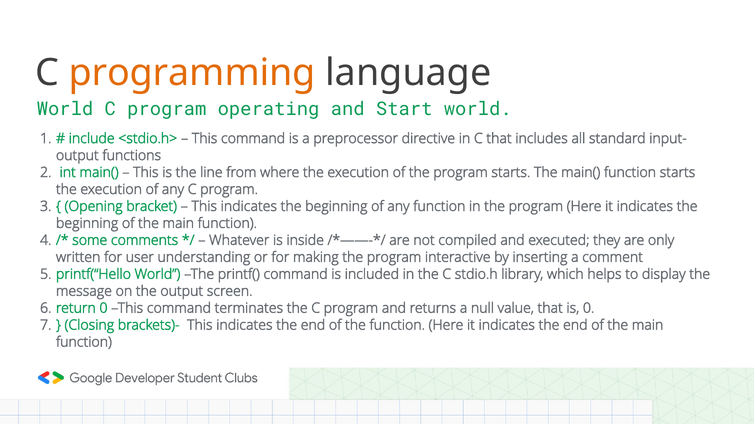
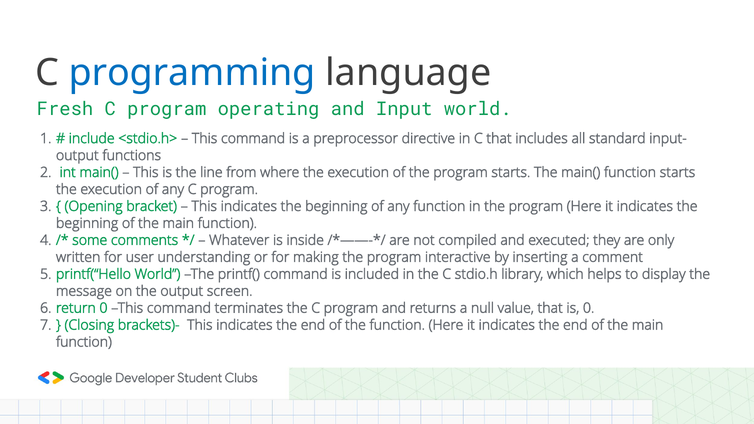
programming colour: orange -> blue (192, 73)
World: World -> Fresh (65, 109)
Start: Start -> Input (404, 109)
